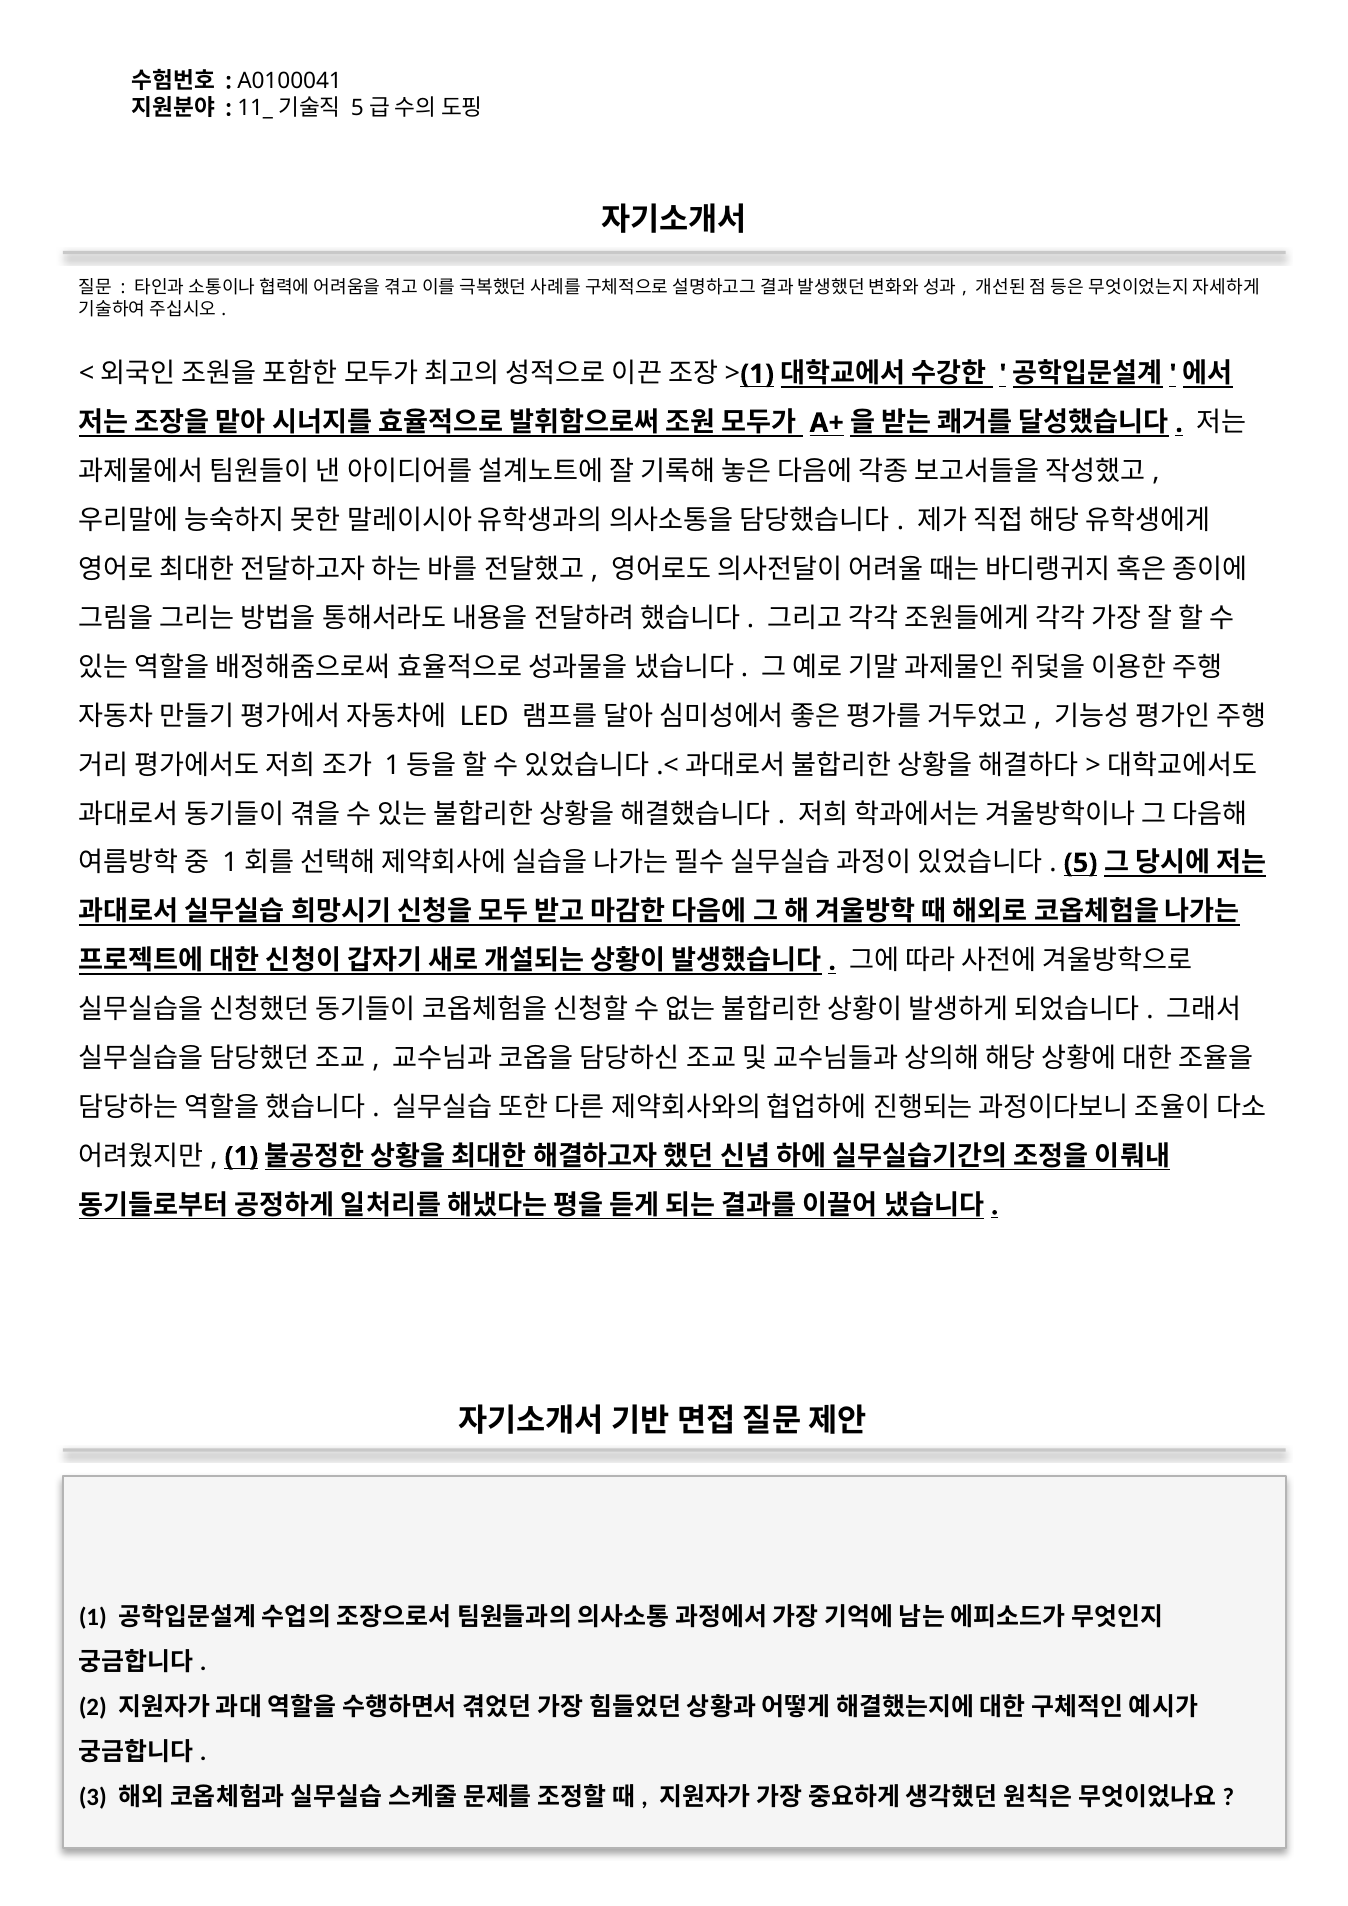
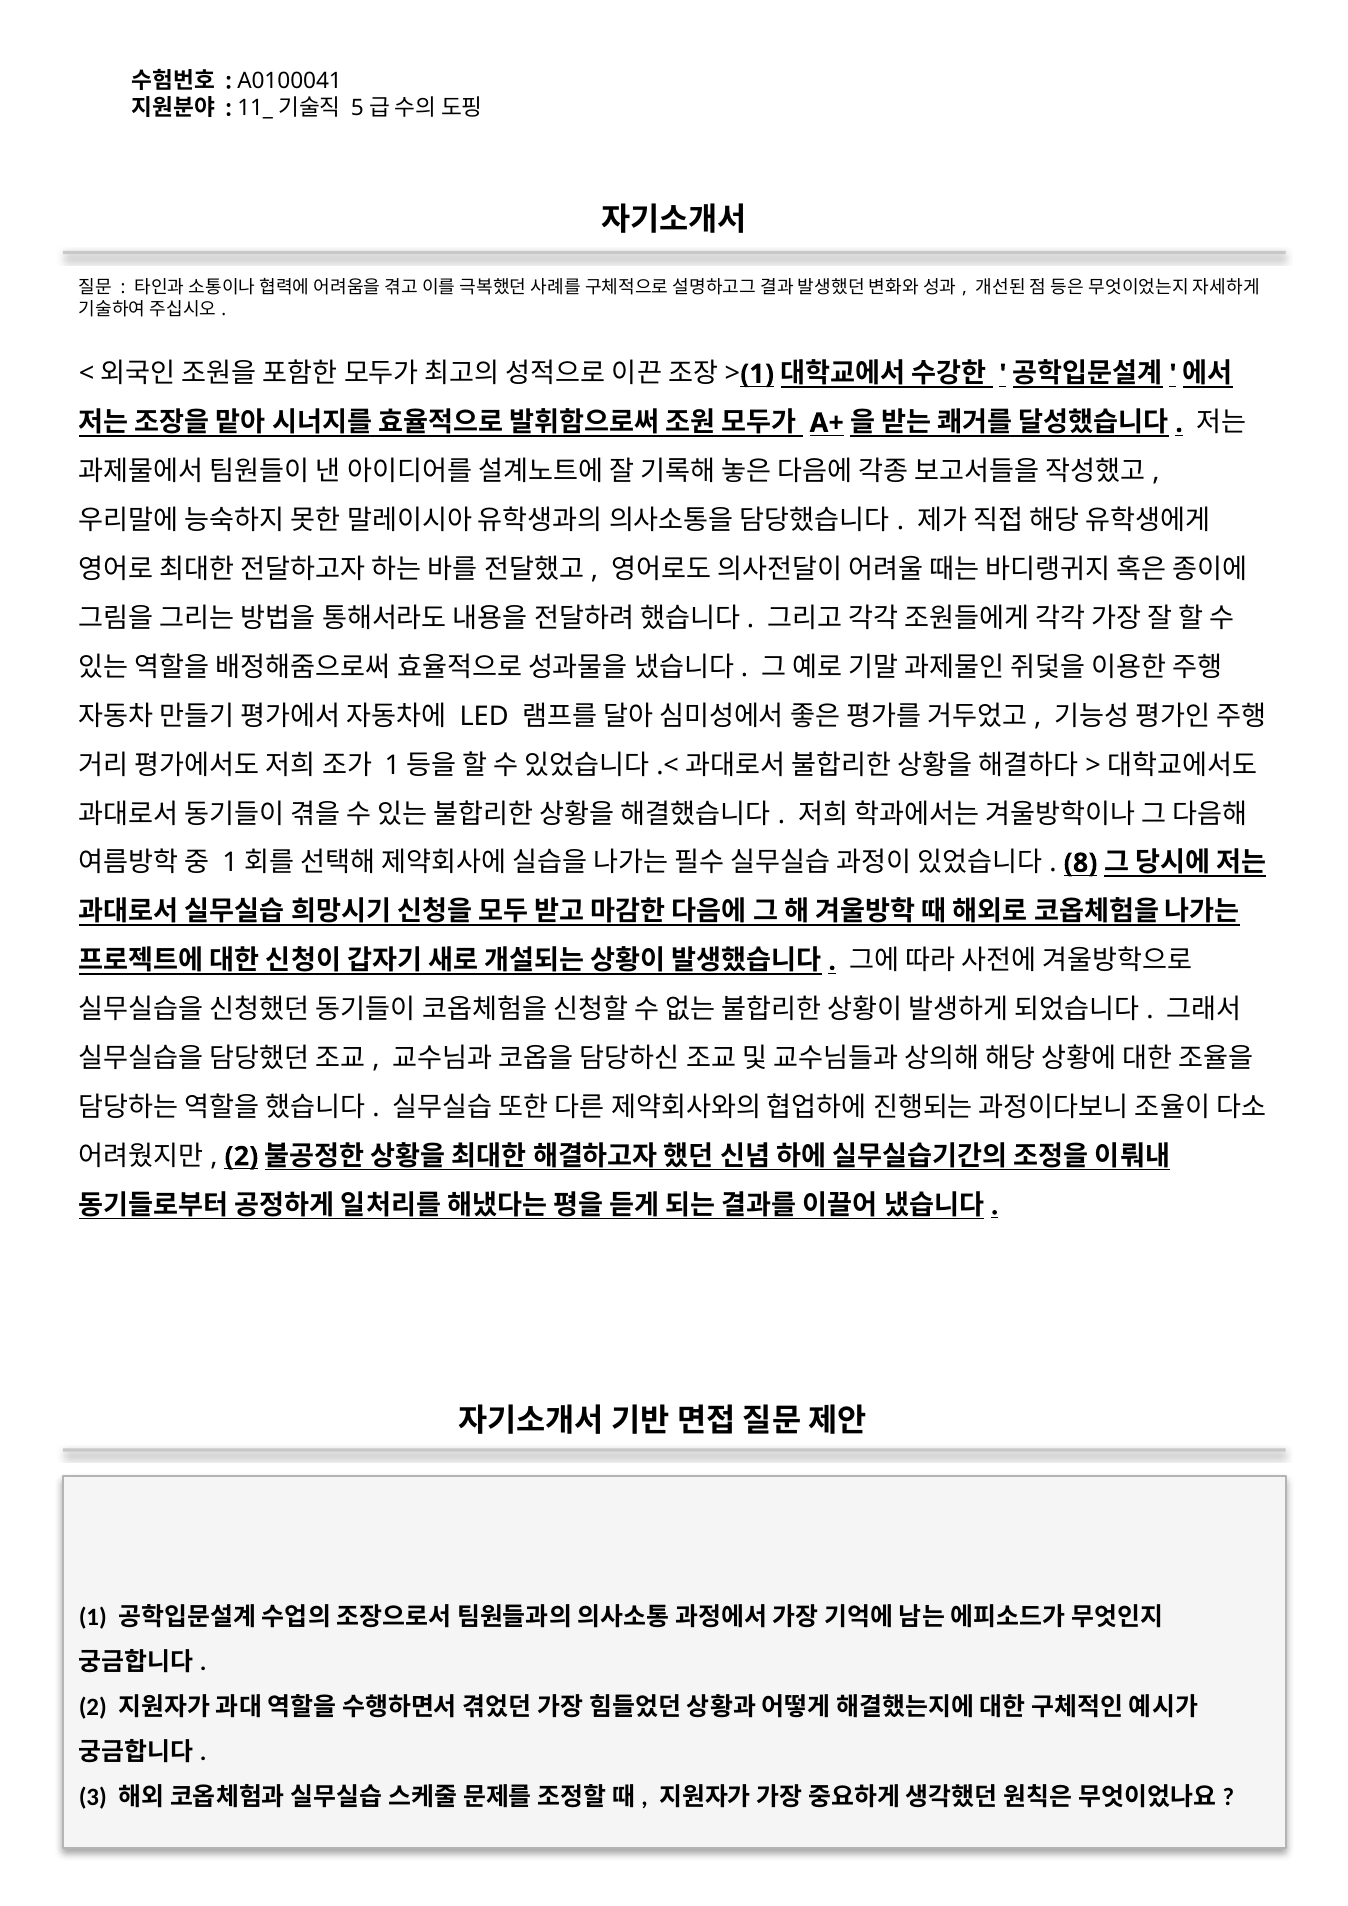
5: 5 -> 8 (1081, 863)
1: 1 -> 2 (241, 1157)
